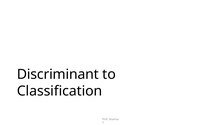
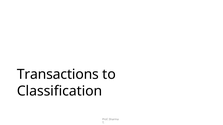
Discriminant: Discriminant -> Transactions (58, 75)
